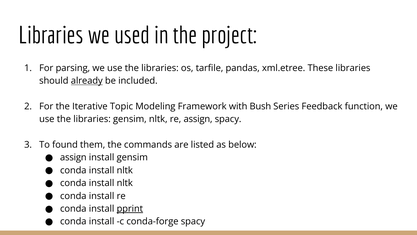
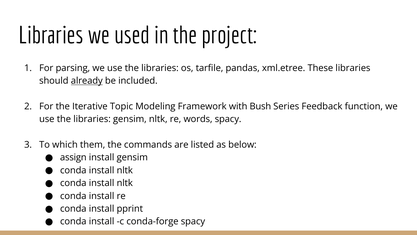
re assign: assign -> words (198, 119)
found: found -> which (65, 145)
pprint underline: present -> none (130, 208)
